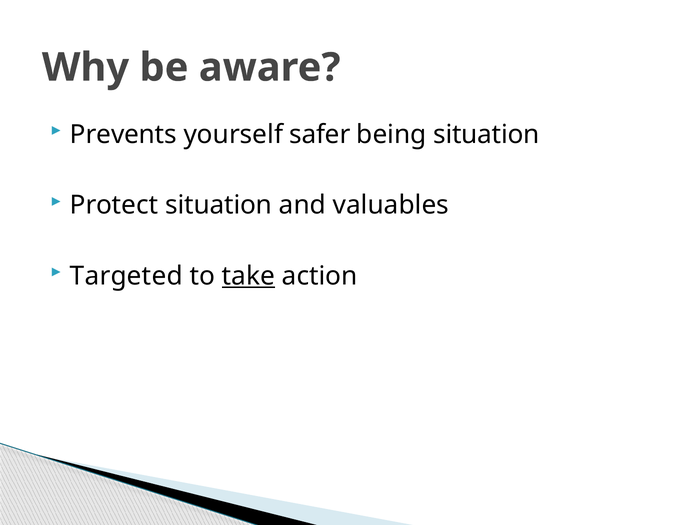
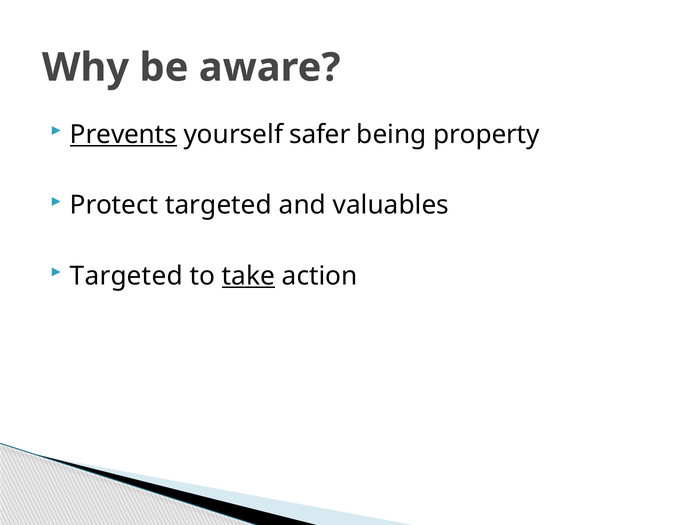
Prevents underline: none -> present (123, 134)
being situation: situation -> property (486, 134)
Protect situation: situation -> targeted (219, 205)
